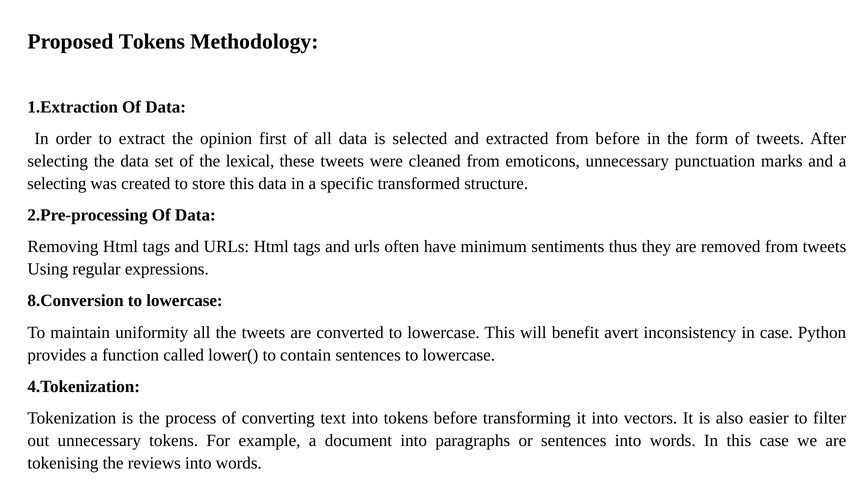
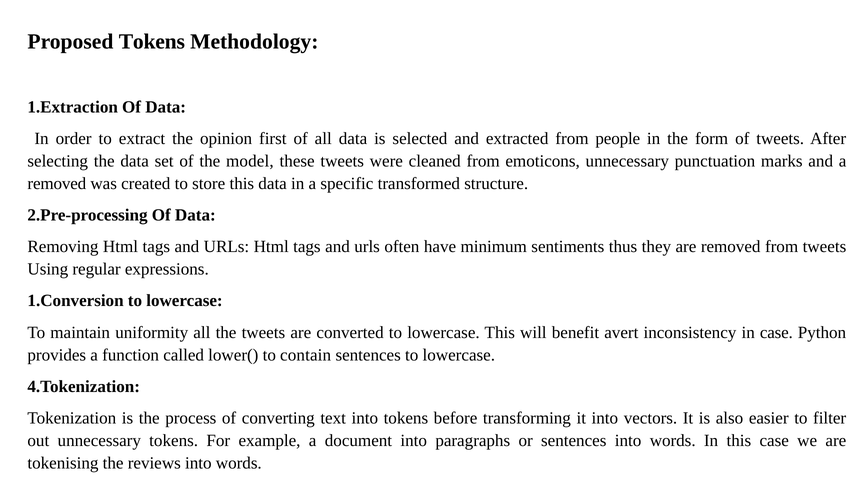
from before: before -> people (618, 139)
lexical: lexical -> model (250, 161)
selecting: selecting -> removed (57, 184)
8.Conversion: 8.Conversion -> 1.Conversion (76, 301)
